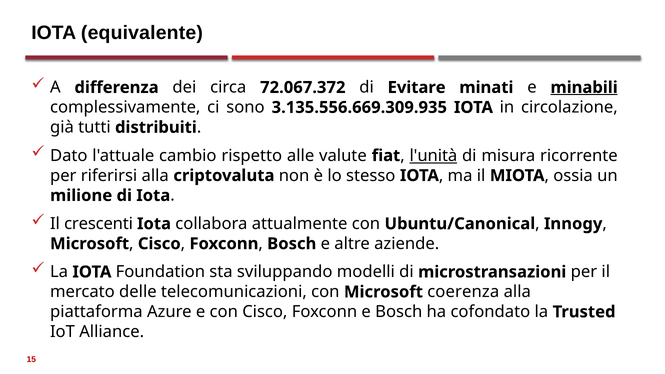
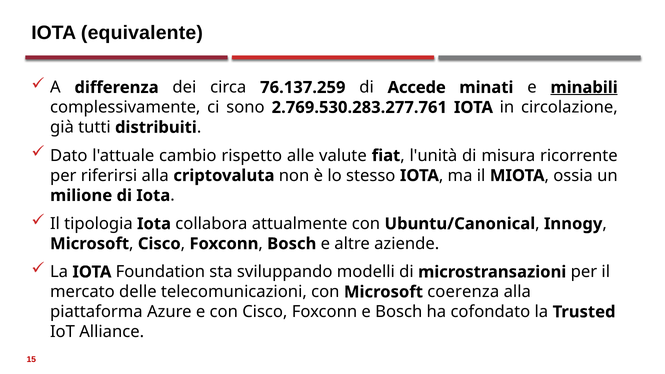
72.067.372: 72.067.372 -> 76.137.259 (303, 87)
Evitare: Evitare -> Accede (417, 87)
3.135.556.669.309.935: 3.135.556.669.309.935 -> 2.769.530.283.277.761 (359, 107)
l'unità underline: present -> none (433, 156)
crescenti: crescenti -> tipologia (98, 224)
